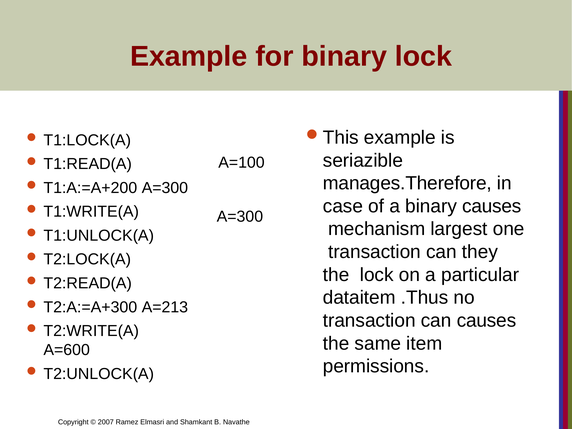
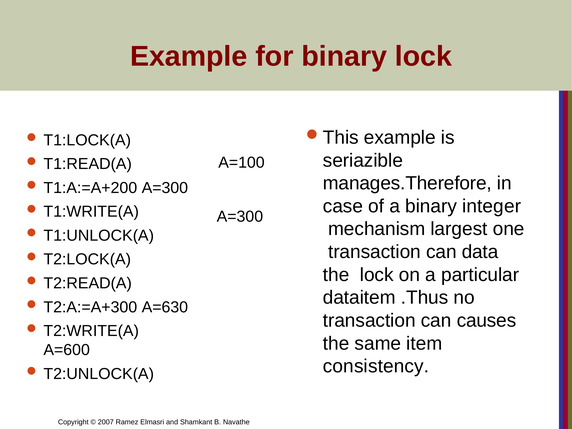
binary causes: causes -> integer (492, 206)
they: they -> data (480, 252)
A=213: A=213 -> A=630 (165, 307)
permissions: permissions -> consistency (376, 366)
